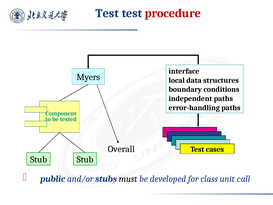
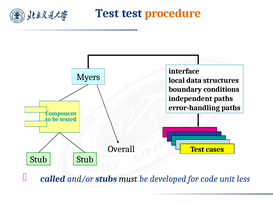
procedure colour: red -> orange (173, 13)
public: public -> called (53, 179)
class: class -> code (209, 179)
call: call -> less (243, 179)
